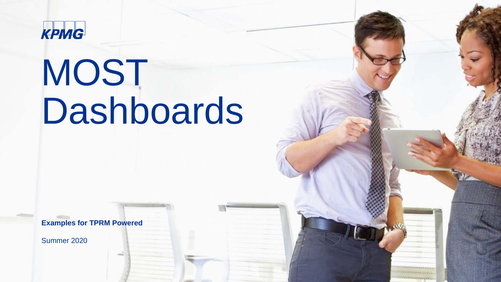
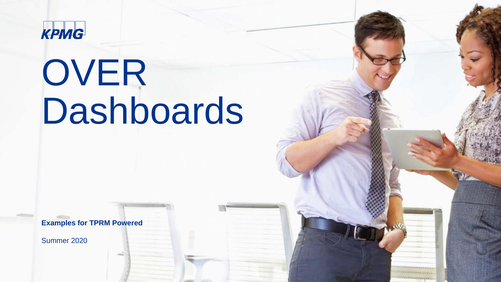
MOST: MOST -> OVER (95, 73)
